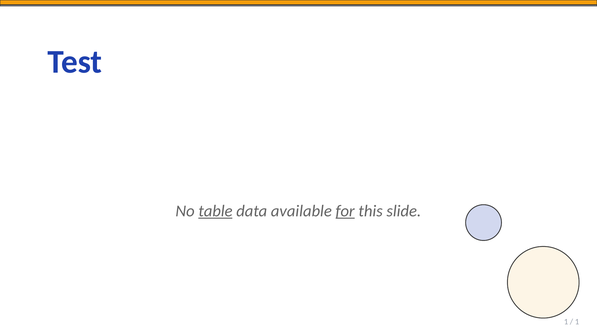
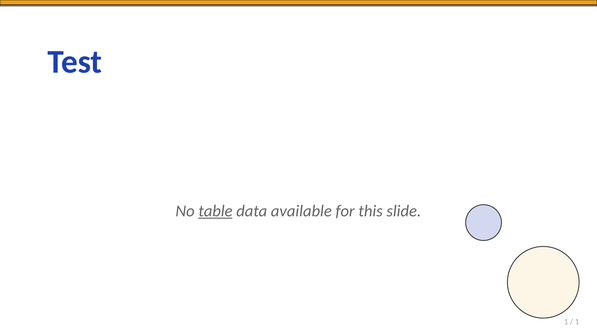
for underline: present -> none (345, 211)
